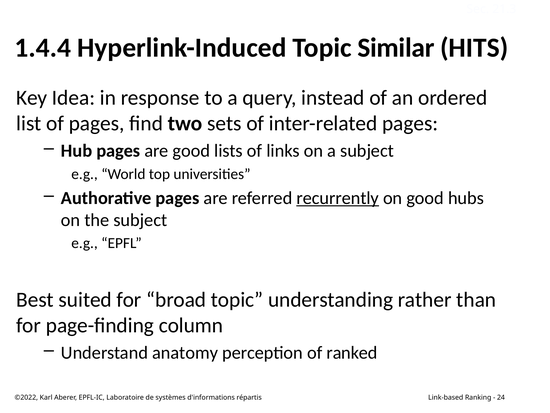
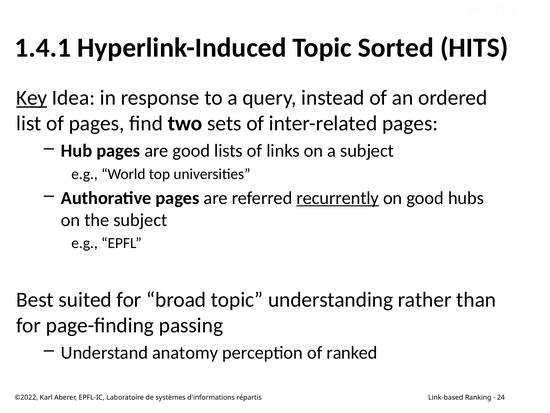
1.4.4: 1.4.4 -> 1.4.1 (43, 48)
Similar: Similar -> Sorted (396, 48)
Key underline: none -> present (32, 98)
column: column -> passing (191, 325)
